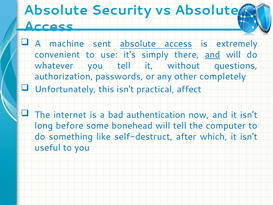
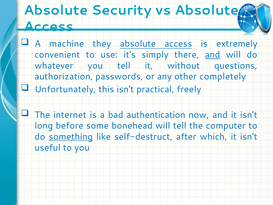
sent: sent -> they (102, 44)
affect: affect -> freely (189, 89)
something underline: none -> present (71, 137)
